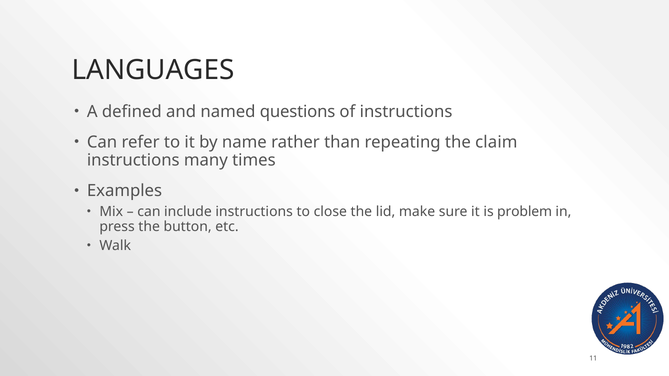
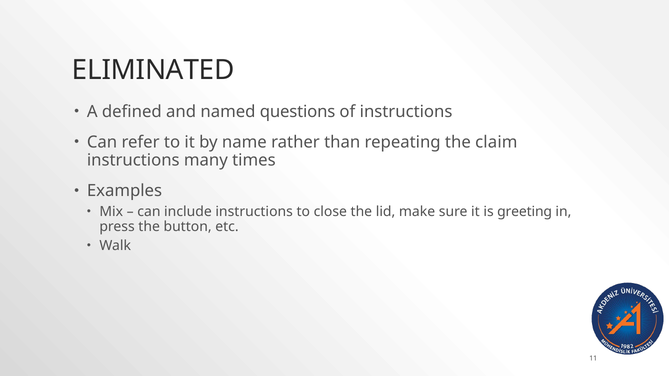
LANGUAGES: LANGUAGES -> ELIMINATED (153, 70)
problem: problem -> greeting (525, 212)
